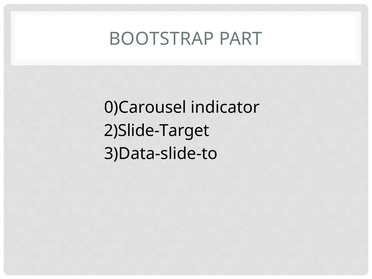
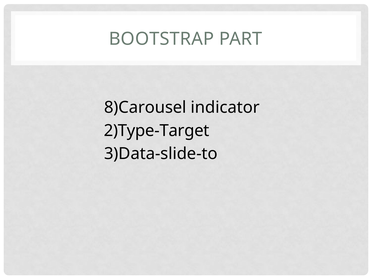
0)Carousel: 0)Carousel -> 8)Carousel (145, 107)
2)Slide-Target: 2)Slide-Target -> 2)Type-Target (157, 131)
